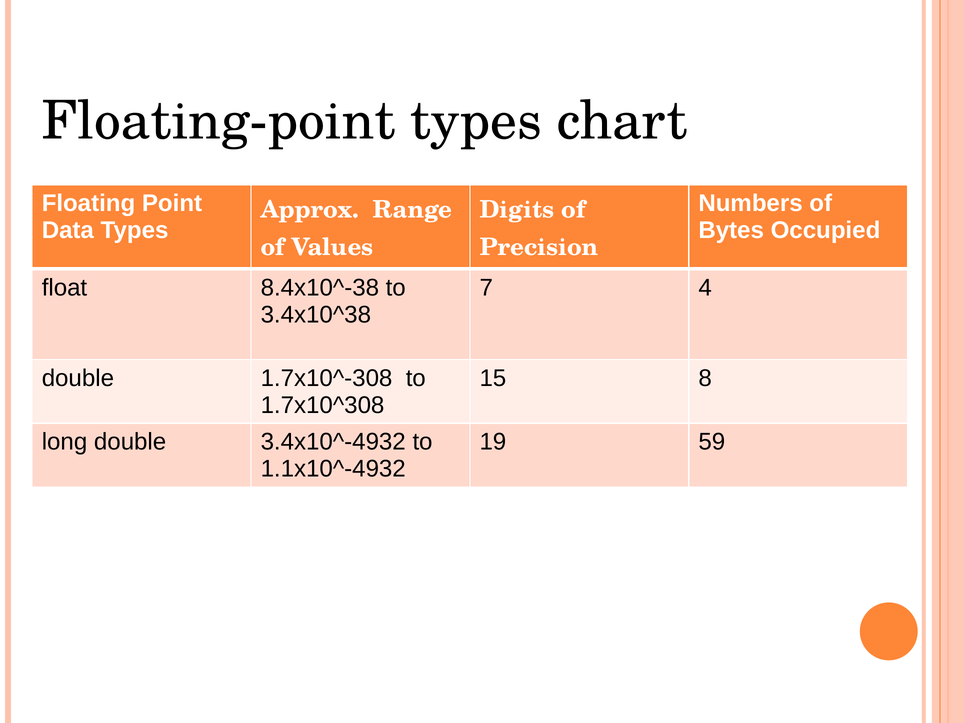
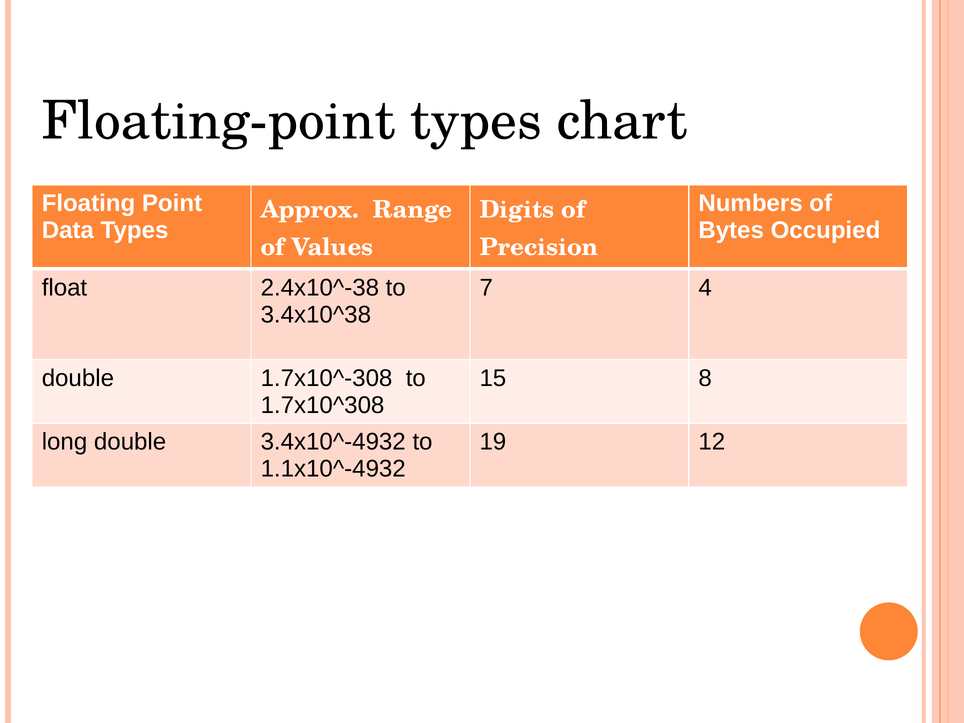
8.4x10^-38: 8.4x10^-38 -> 2.4x10^-38 (320, 288)
59: 59 -> 12 (712, 442)
